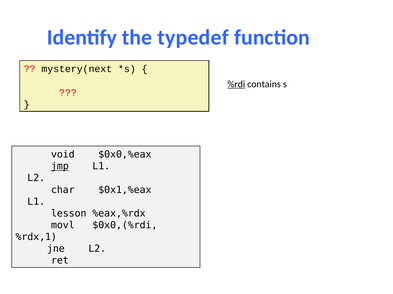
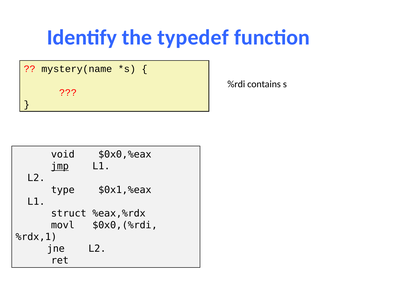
mystery(next: mystery(next -> mystery(name (77, 69)
%rdi underline: present -> none (236, 84)
char: char -> type (63, 190)
lesson: lesson -> struct (69, 214)
